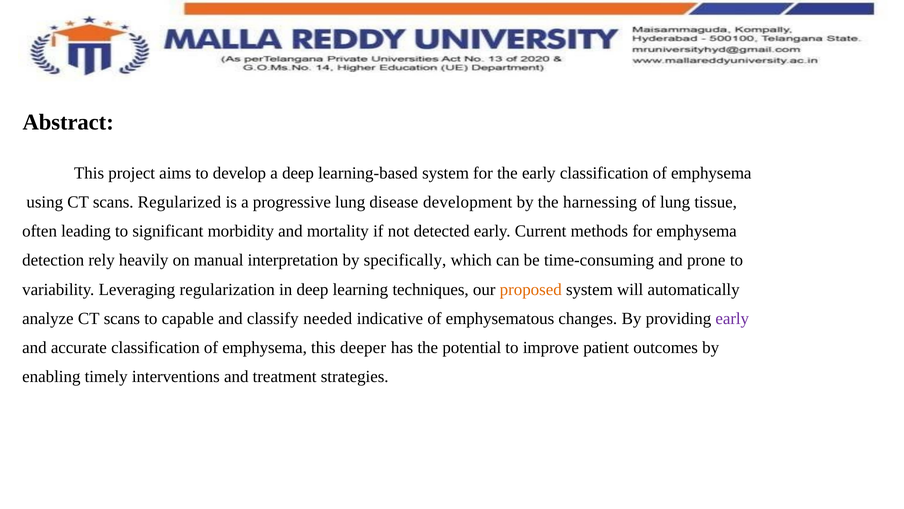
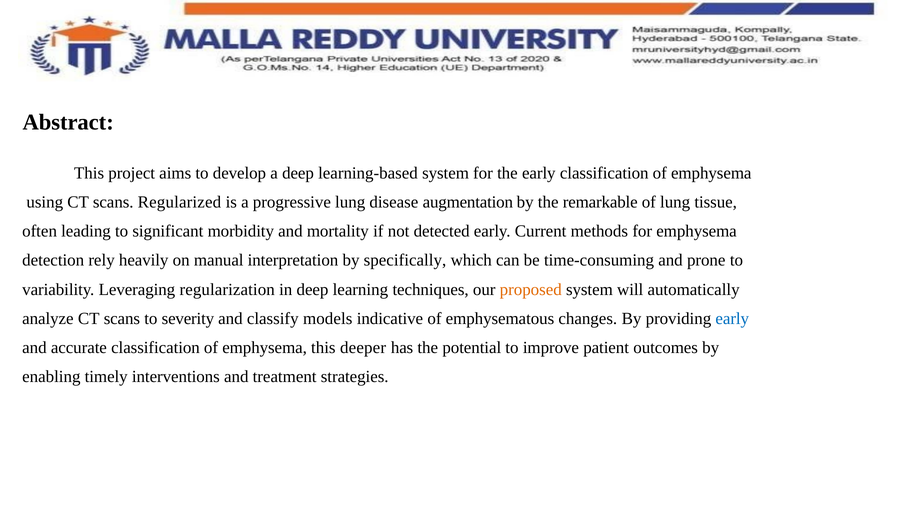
development: development -> augmentation (468, 202)
harnessing: harnessing -> remarkable (600, 202)
capable: capable -> severity (188, 318)
needed: needed -> models (328, 318)
early colour: purple -> blue (732, 318)
